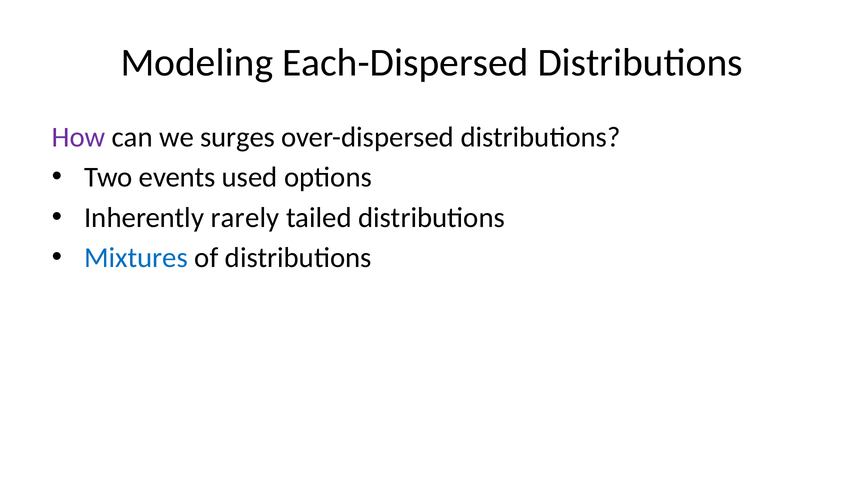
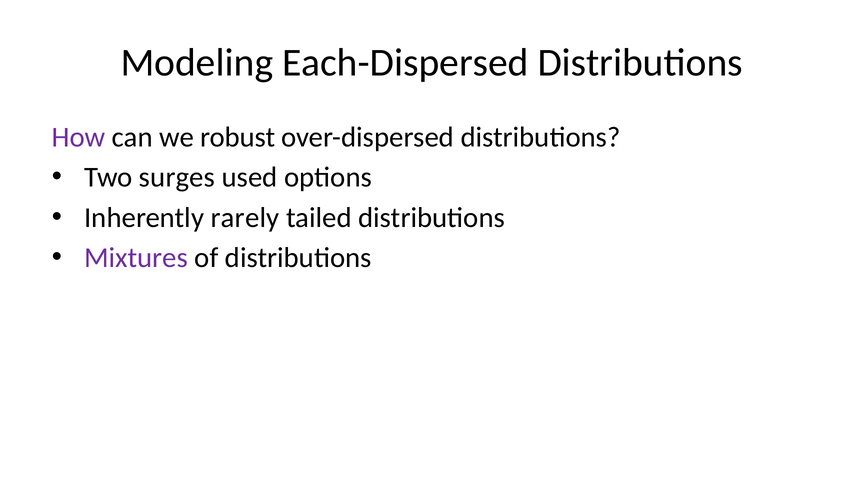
surges: surges -> robust (238, 137)
events: events -> surges (177, 177)
Mixtures colour: blue -> purple (136, 258)
